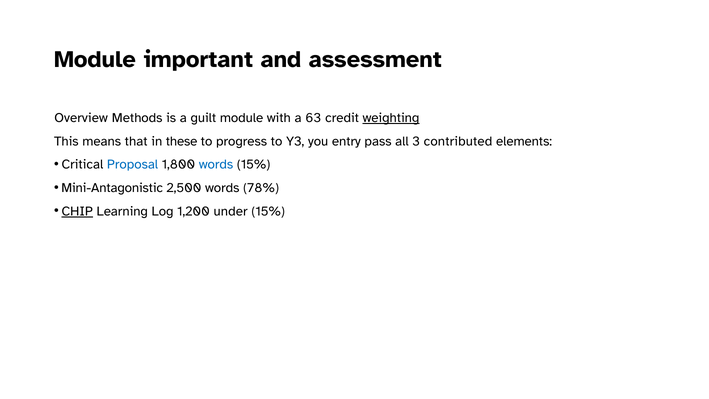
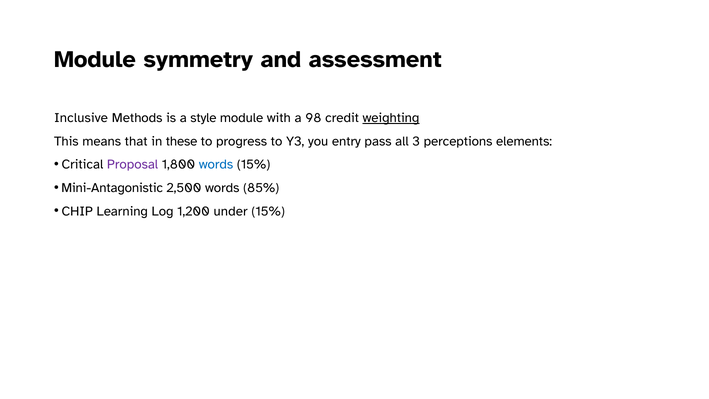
important: important -> symmetry (198, 60)
Overview: Overview -> Inclusive (81, 118)
guilt: guilt -> style (203, 118)
63: 63 -> 98 (313, 118)
contributed: contributed -> perceptions (458, 141)
Proposal colour: blue -> purple (132, 164)
78%: 78% -> 85% (261, 188)
CHIP underline: present -> none (77, 211)
